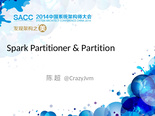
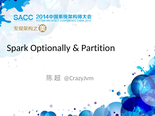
Partitioner: Partitioner -> Optionally (50, 48)
